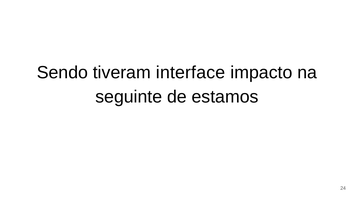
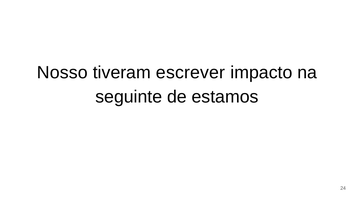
Sendo: Sendo -> Nosso (62, 72)
interface: interface -> escrever (191, 72)
